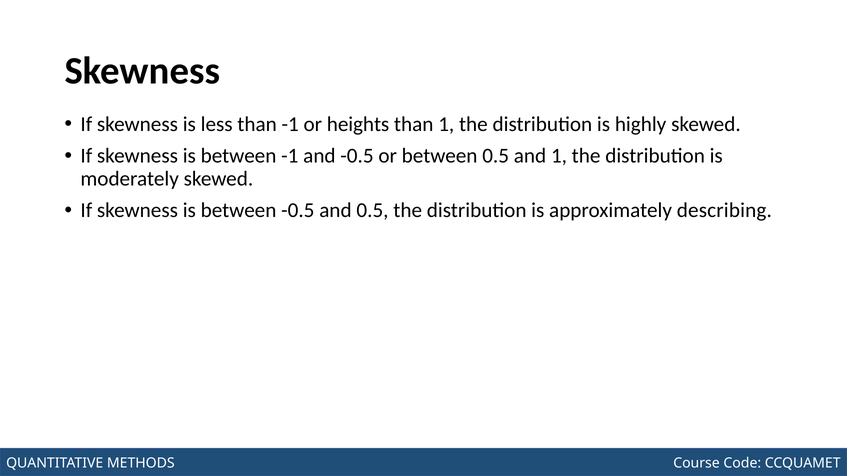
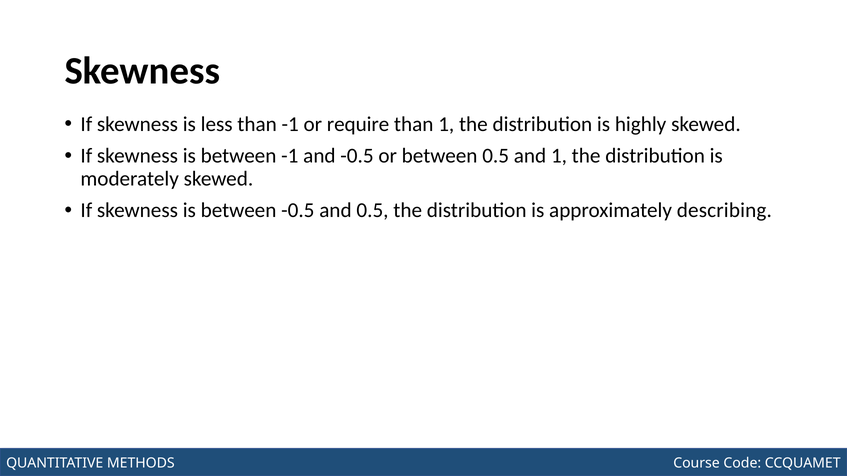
heights: heights -> require (358, 124)
